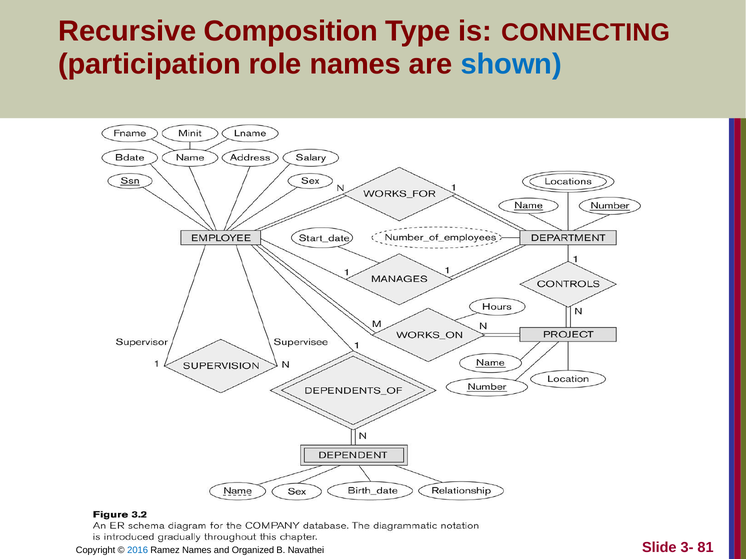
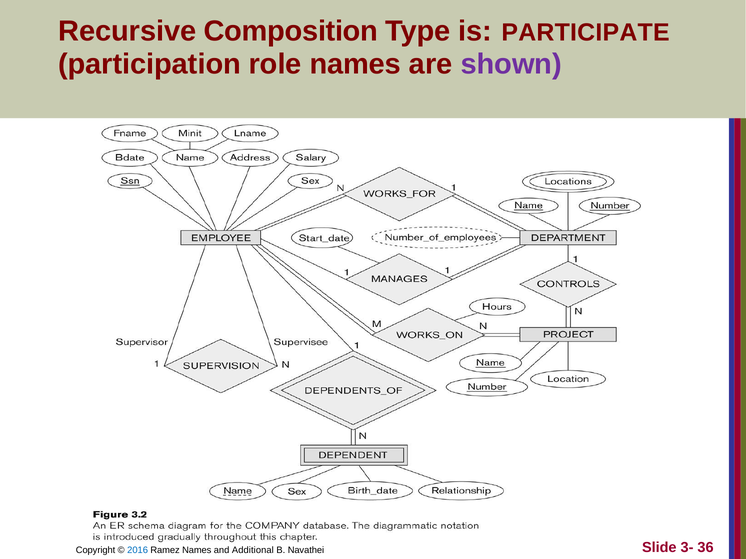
CONNECTING: CONNECTING -> PARTICIPATE (586, 32)
shown colour: blue -> purple (511, 64)
81: 81 -> 36 (706, 548)
Organized: Organized -> Additional (253, 550)
